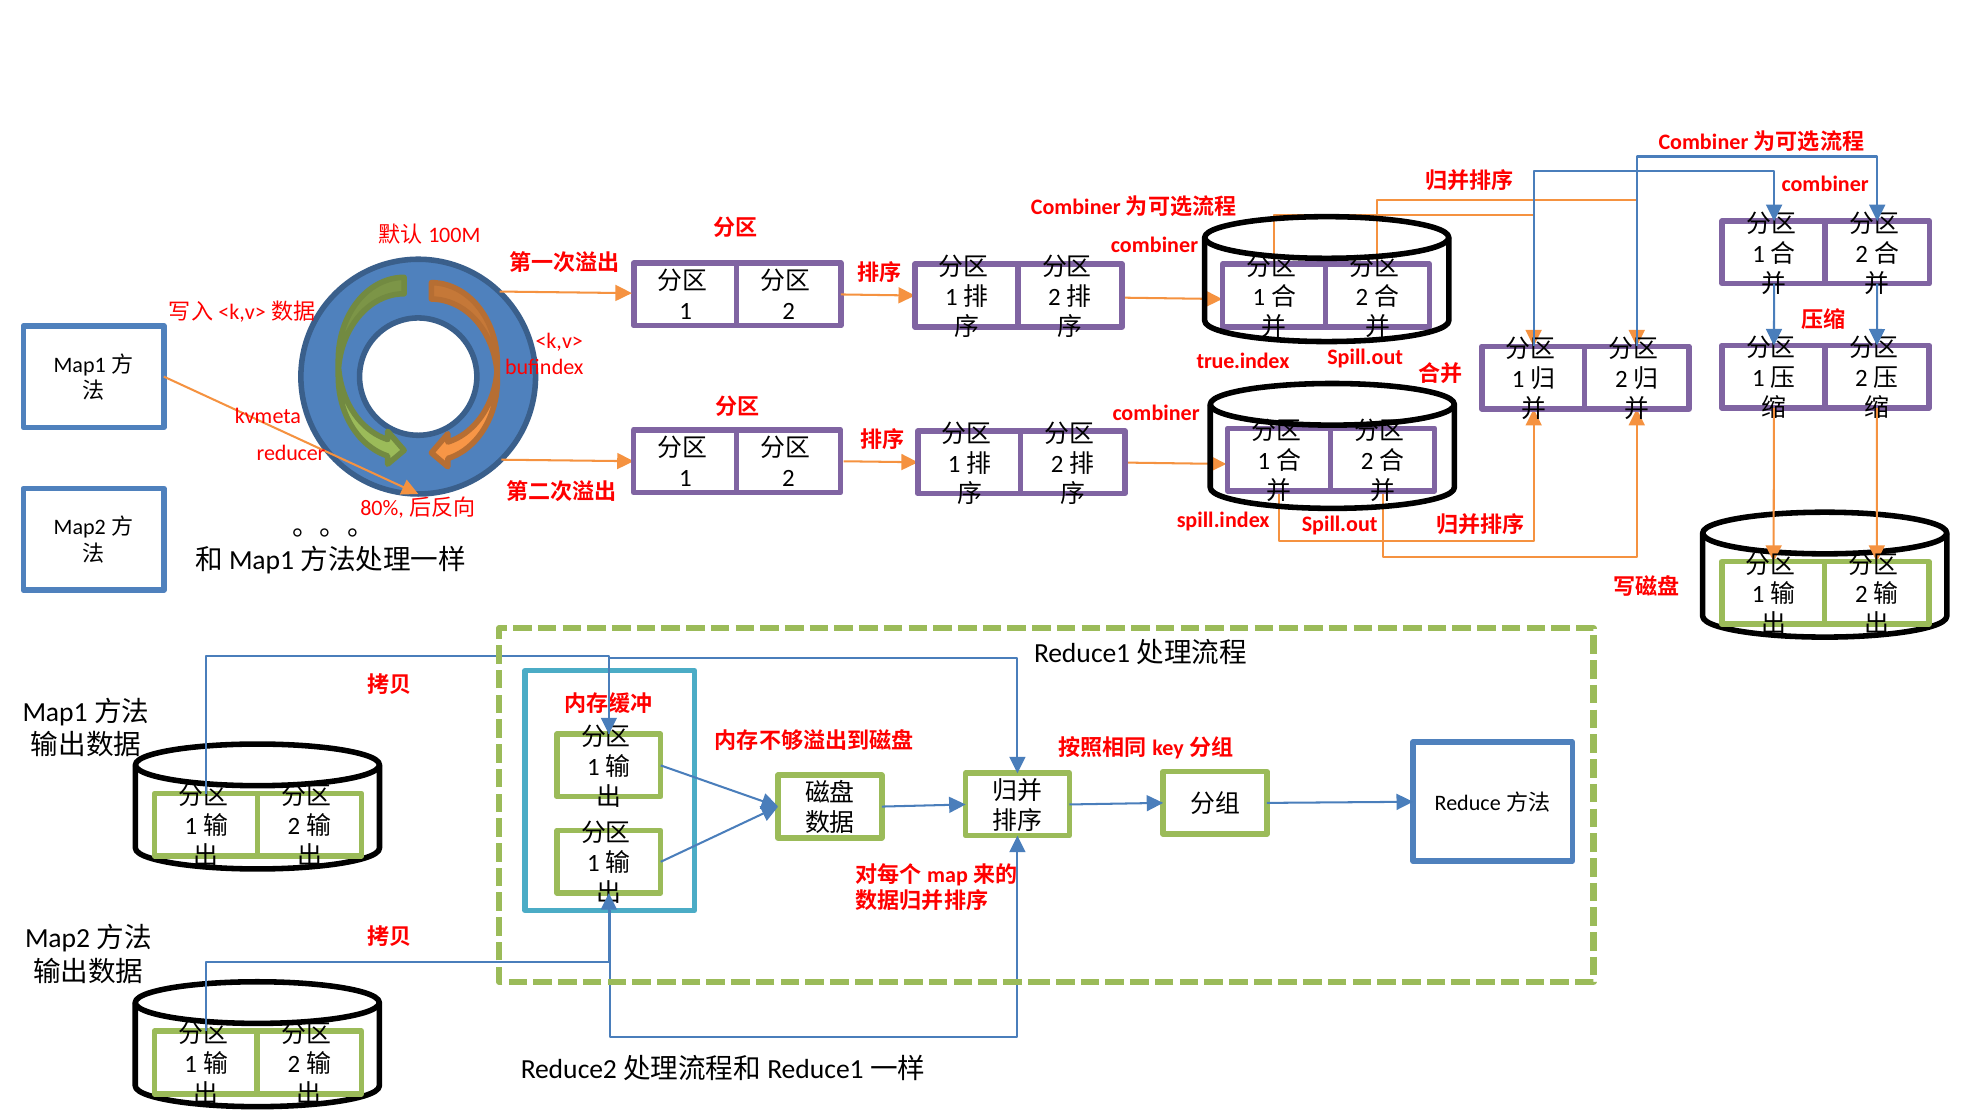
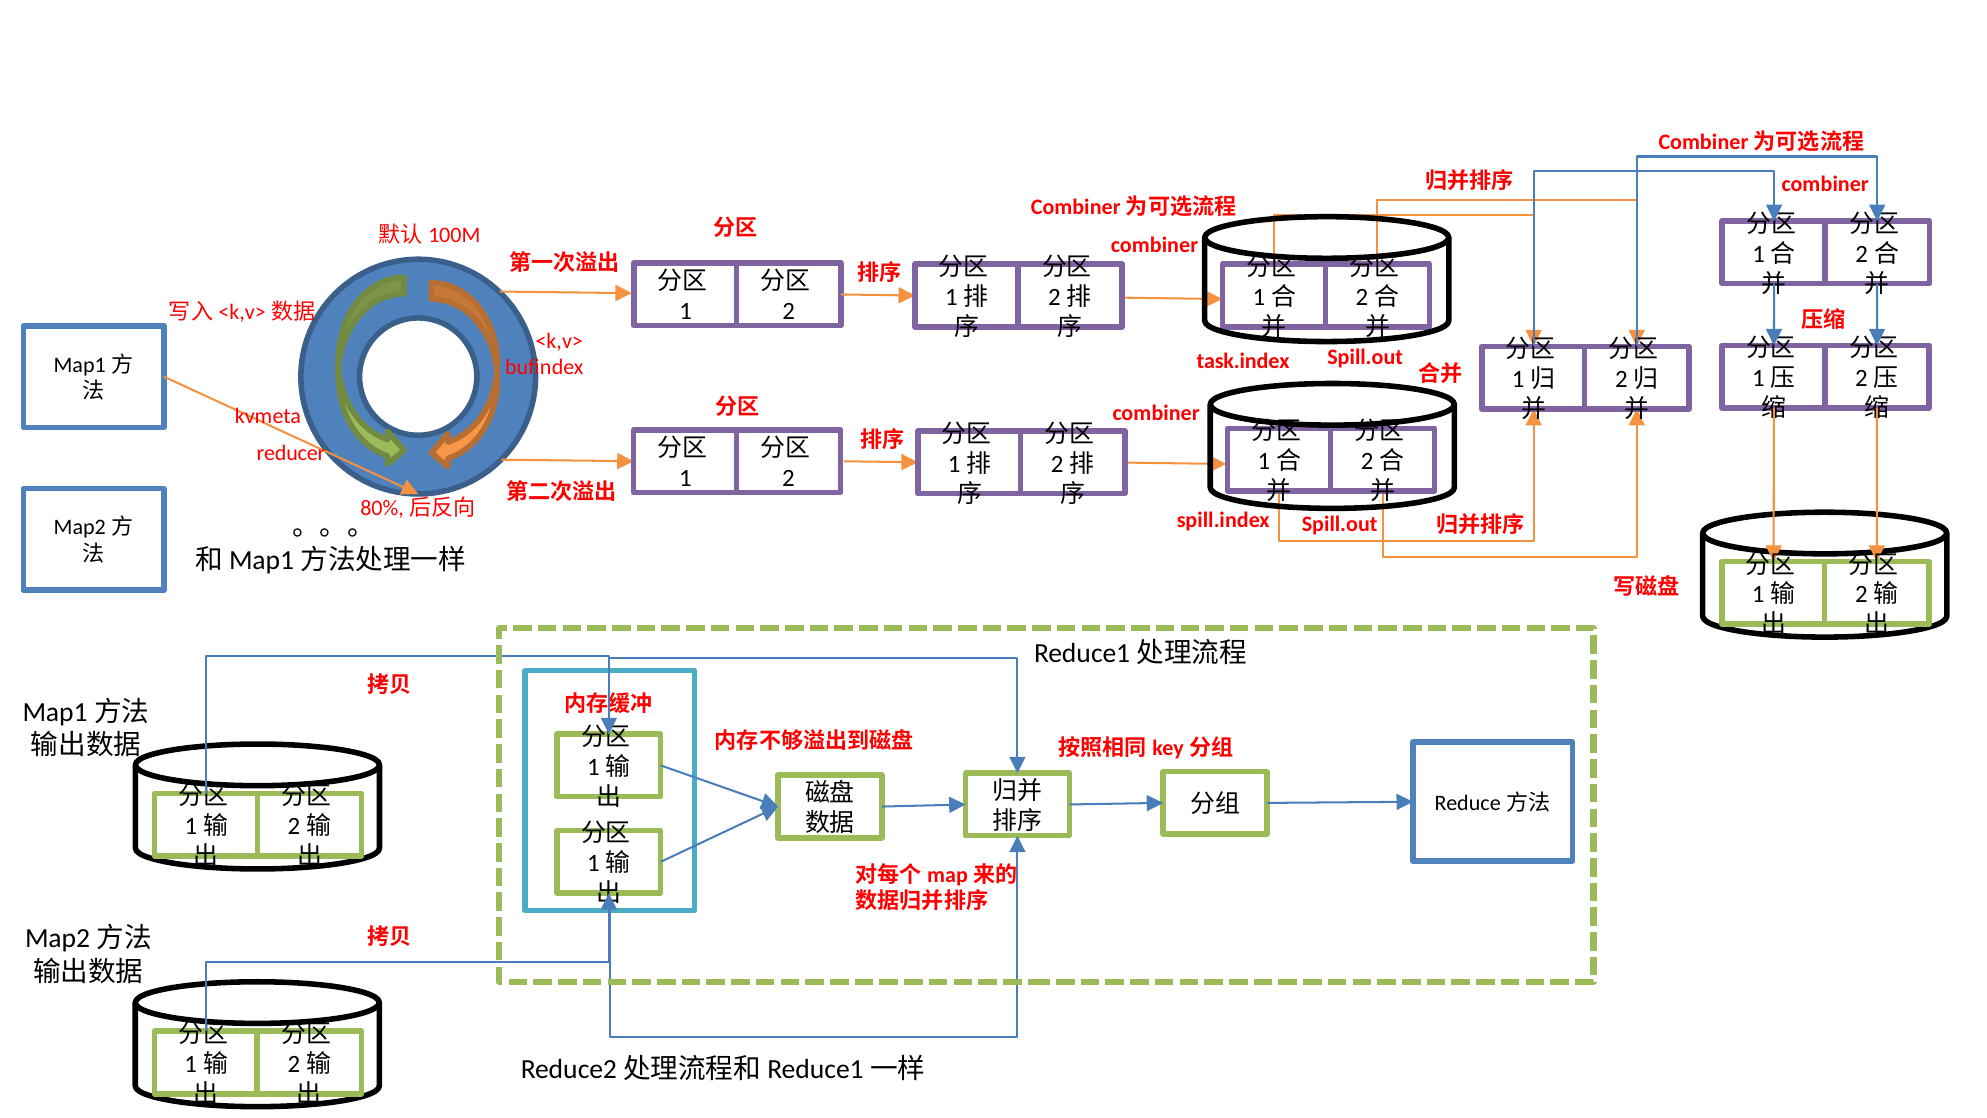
true.index: true.index -> task.index (1243, 361)
